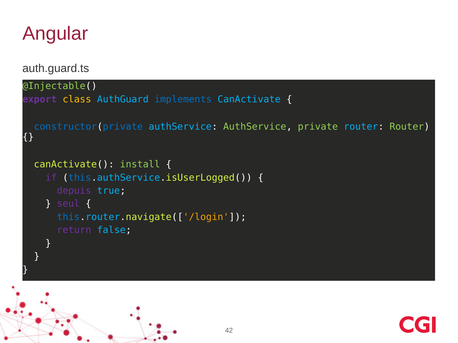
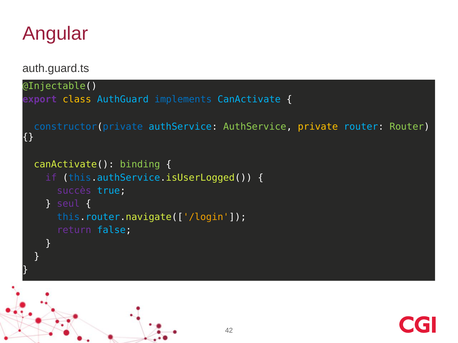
private colour: light green -> yellow (318, 127)
install: install -> binding (140, 165)
depuis: depuis -> succès (74, 191)
